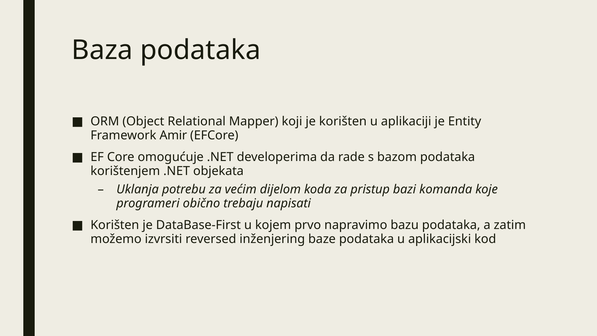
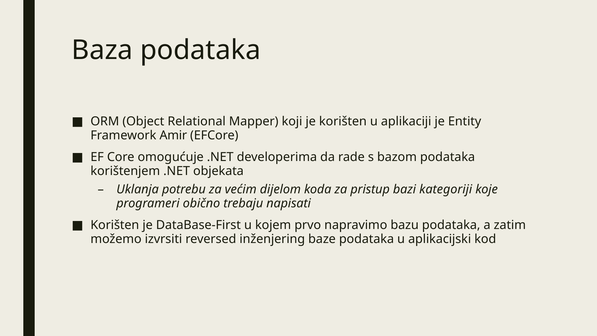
komanda: komanda -> kategoriji (446, 189)
